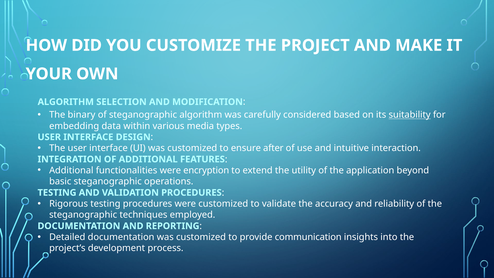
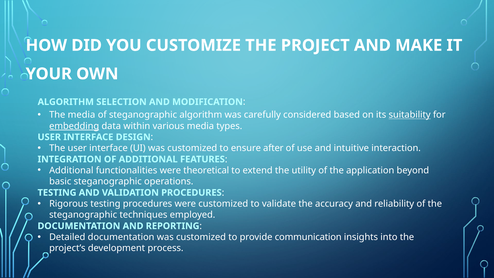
The binary: binary -> media (81, 115)
embedding underline: none -> present (74, 126)
encryption: encryption -> theoretical (206, 170)
